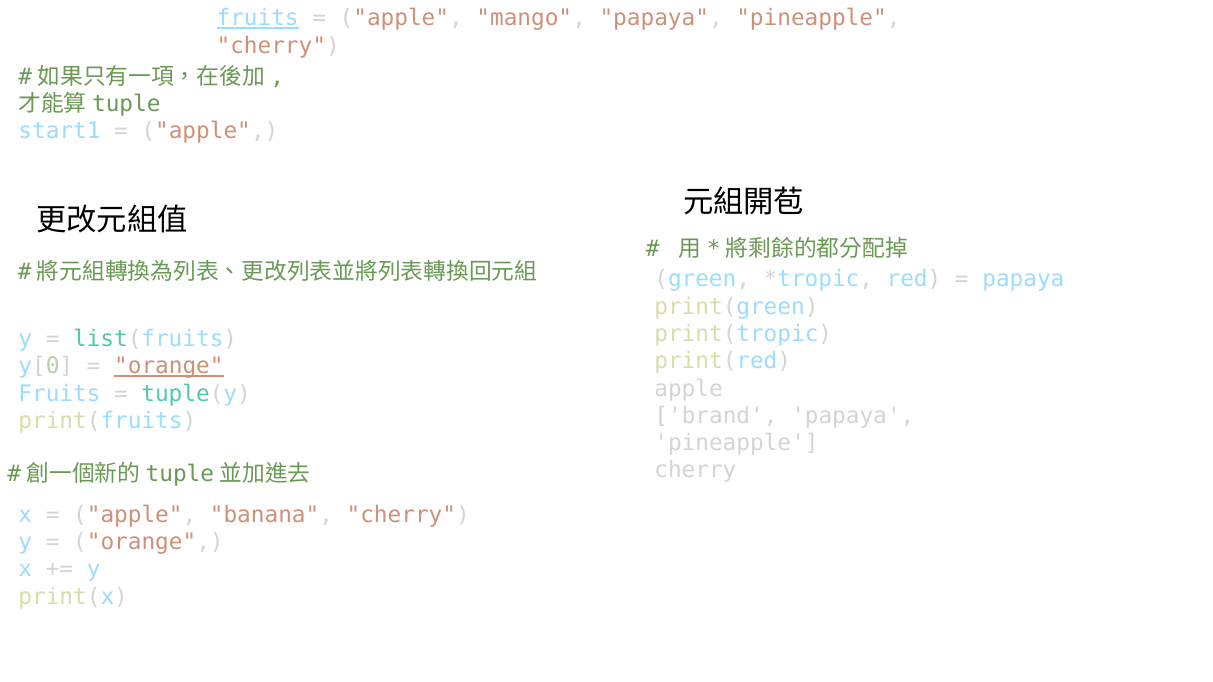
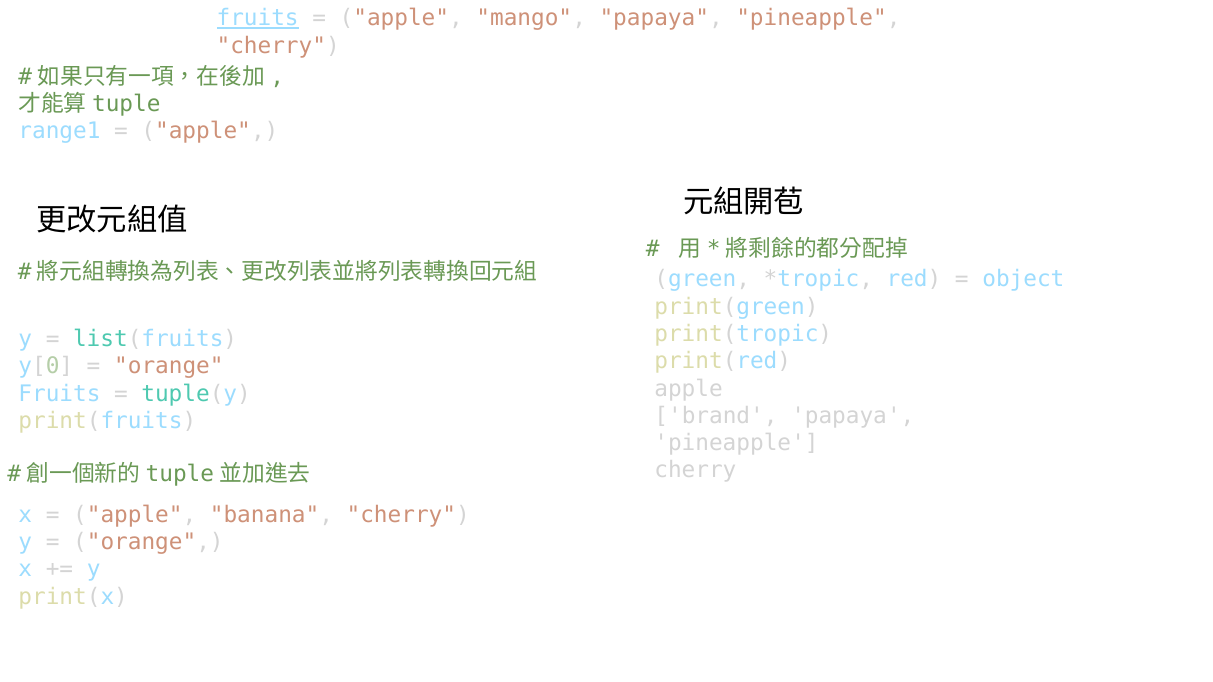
start1: start1 -> range1 (59, 131)
papaya: papaya -> object (1023, 280)
orange underline: present -> none (169, 367)
